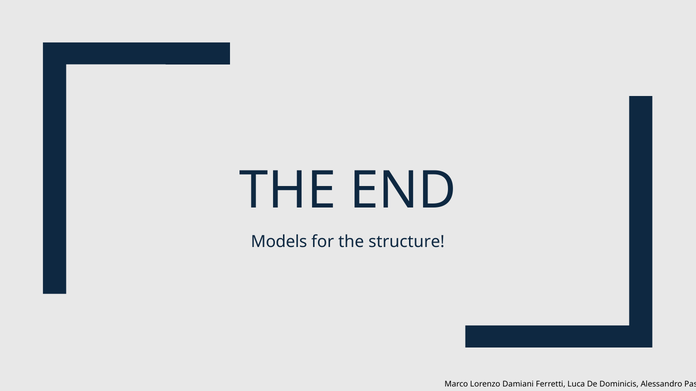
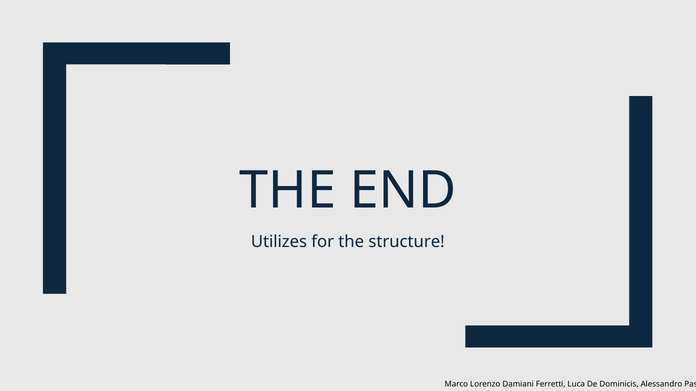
Models: Models -> Utilizes (279, 242)
